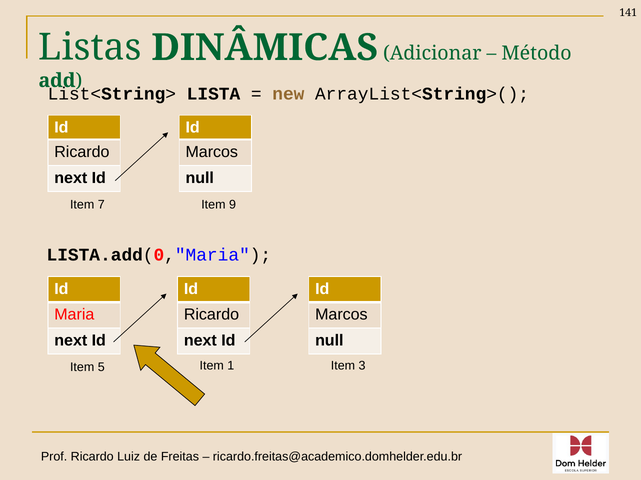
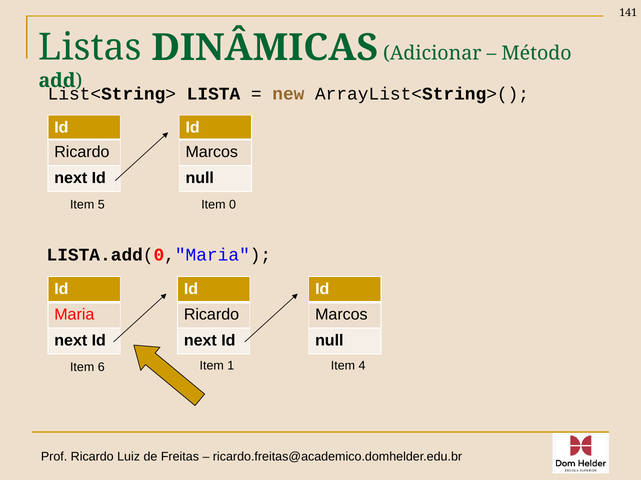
7: 7 -> 5 (101, 205)
9: 9 -> 0 (232, 205)
5: 5 -> 6 (101, 368)
3: 3 -> 4 (362, 366)
